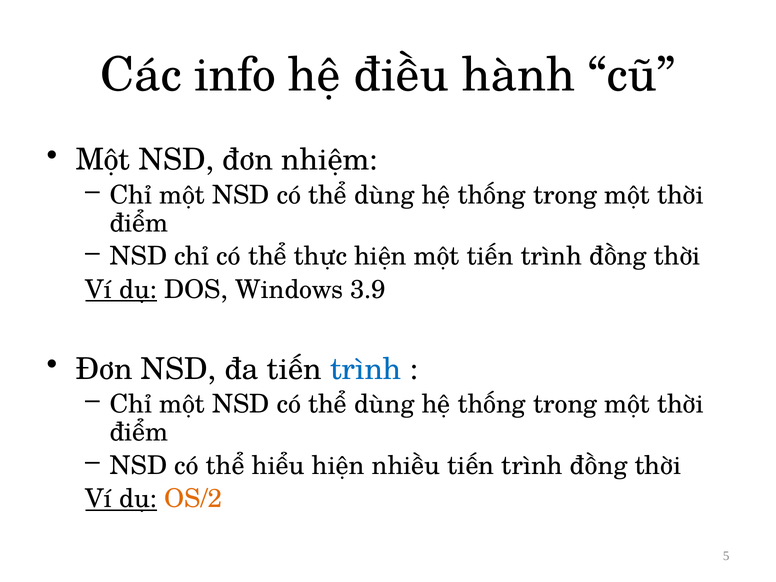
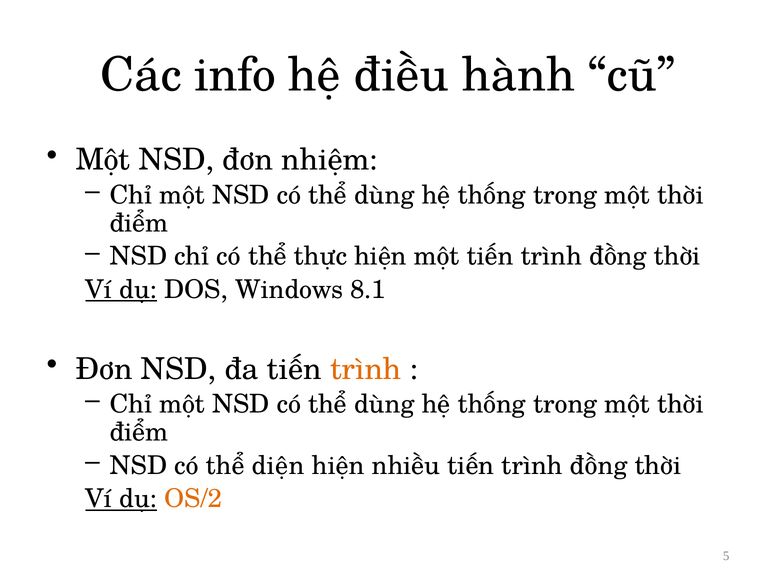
3.9: 3.9 -> 8.1 (368, 290)
trình colour: blue -> orange (366, 369)
hiểu: hiểu -> diện (278, 466)
